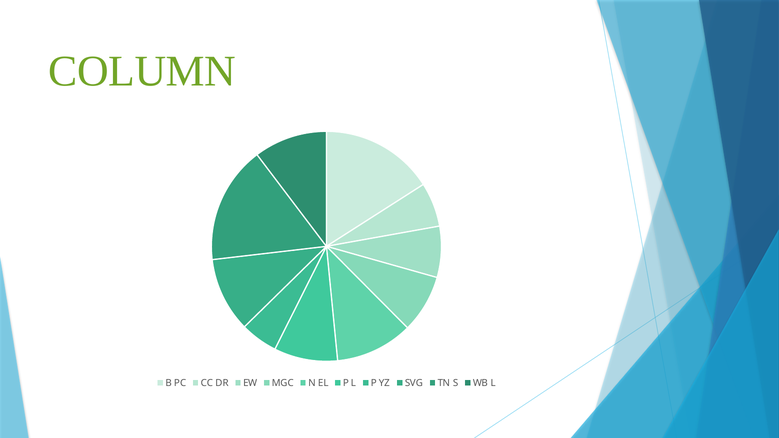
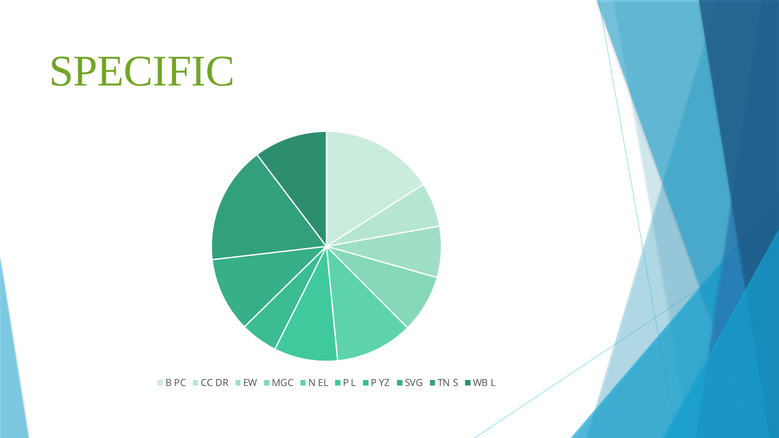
COLUMN: COLUMN -> SPECIFIC (142, 71)
